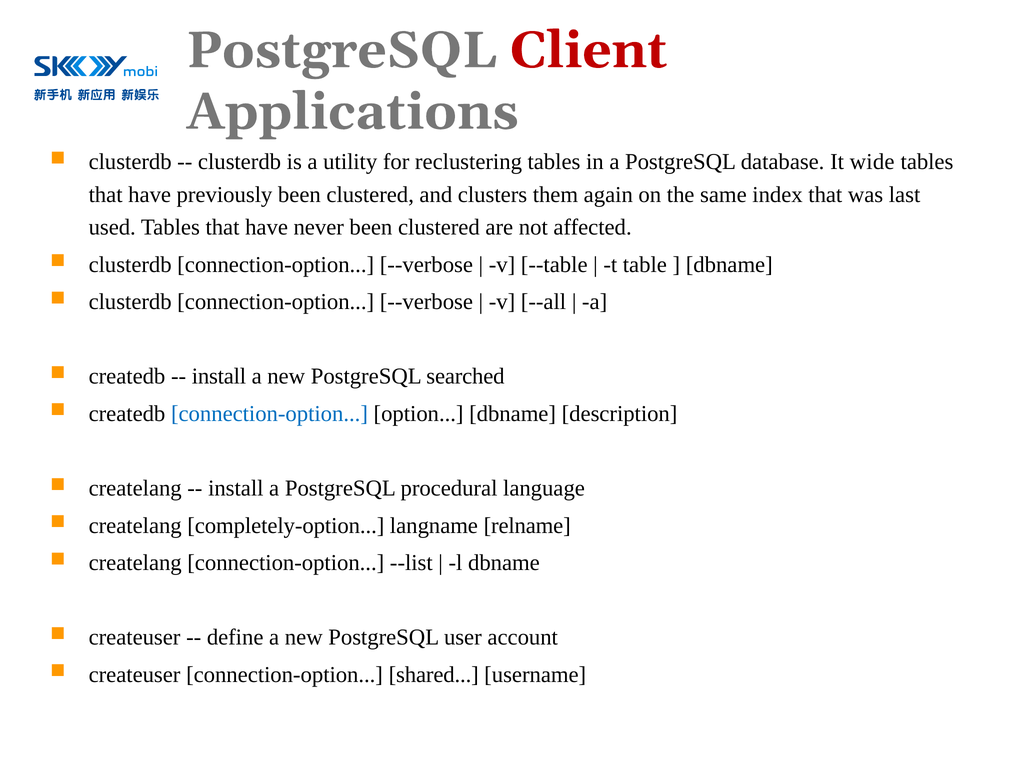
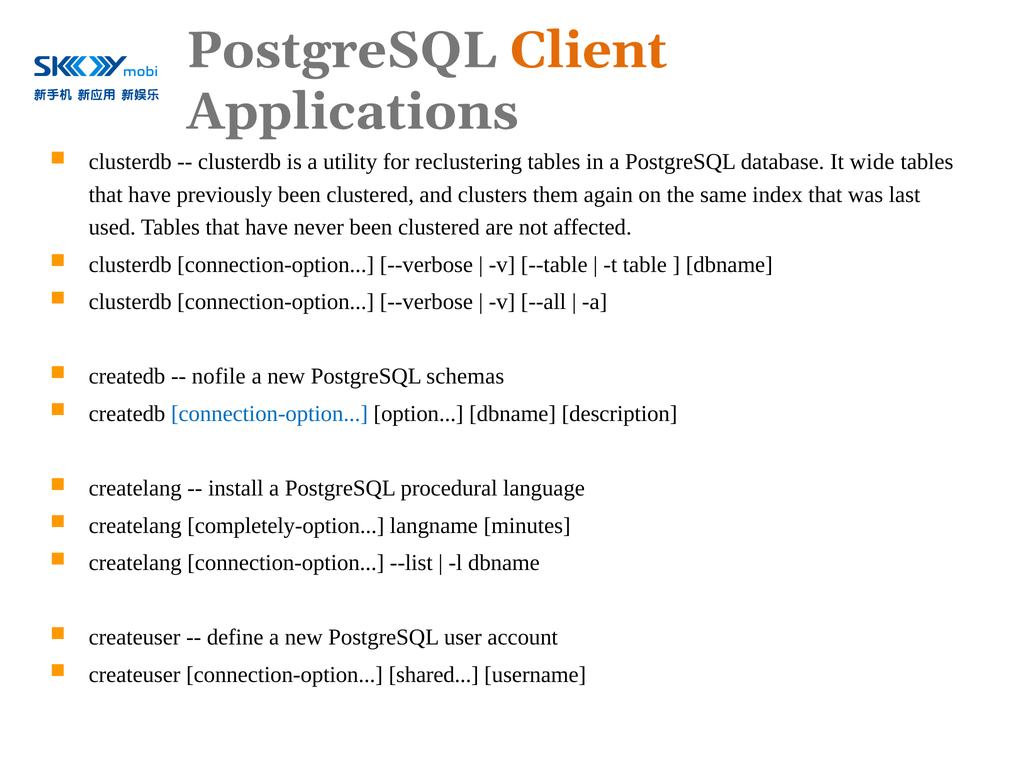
Client colour: red -> orange (589, 50)
install: install -> nofile (219, 376)
searched: searched -> schemas (465, 376)
relname: relname -> minutes (527, 526)
